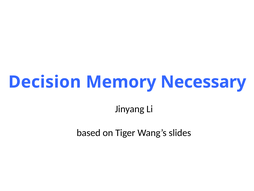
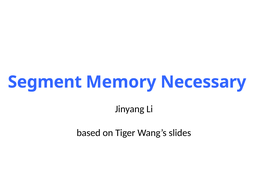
Decision: Decision -> Segment (45, 82)
